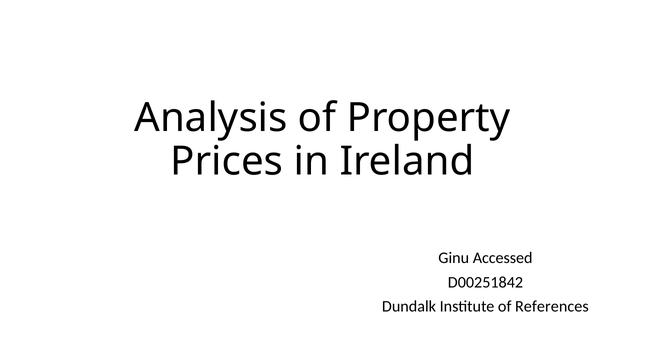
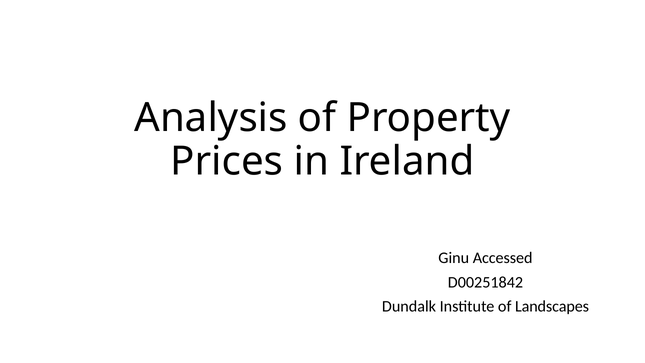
References: References -> Landscapes (552, 306)
